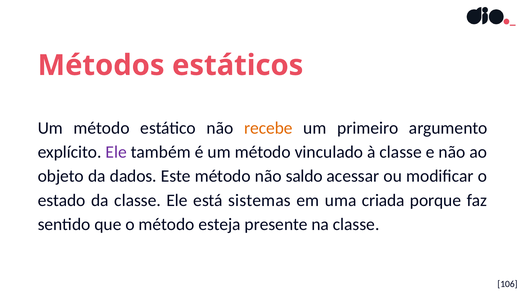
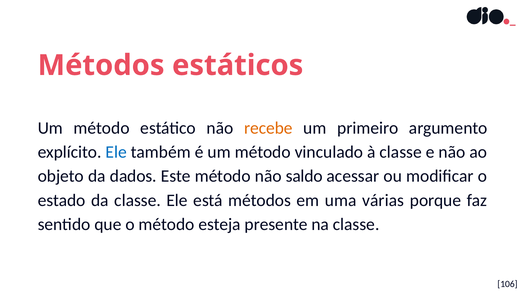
Ele colour: purple -> blue (116, 152)
está sistemas: sistemas -> métodos (260, 200)
criada: criada -> várias (383, 200)
